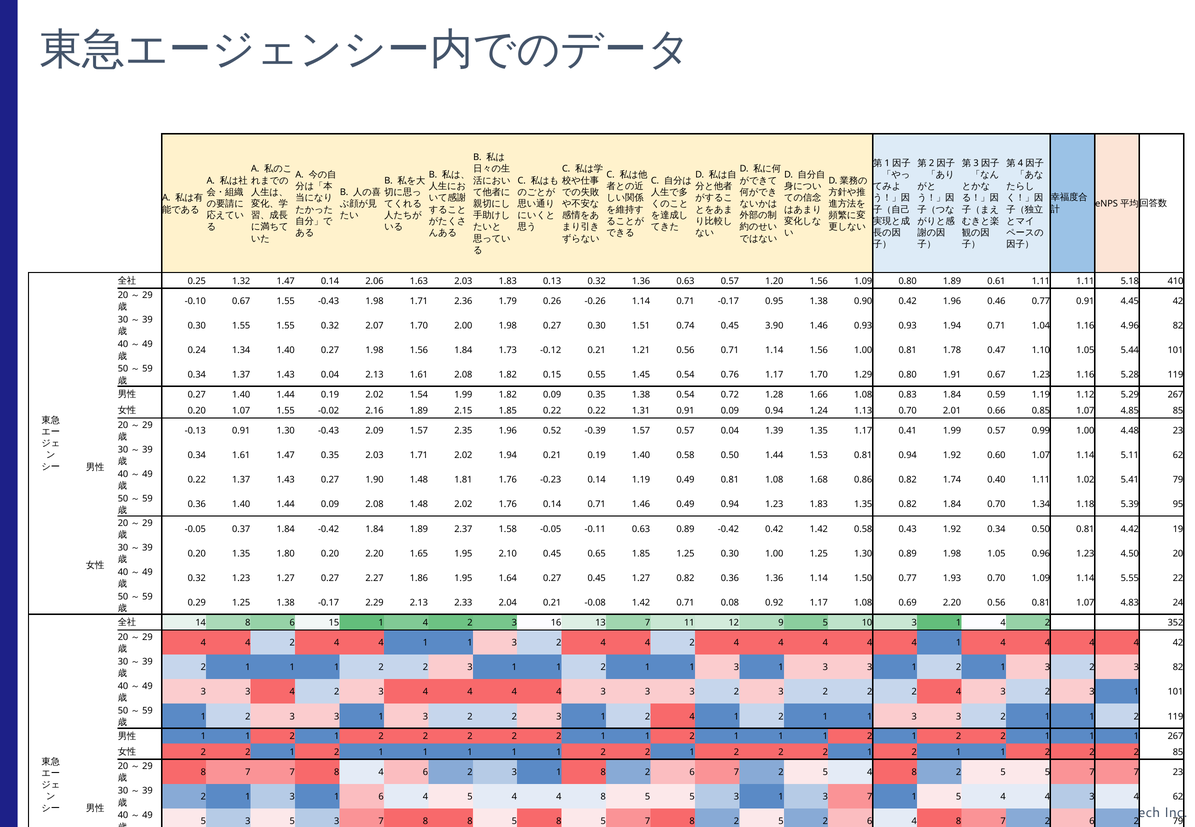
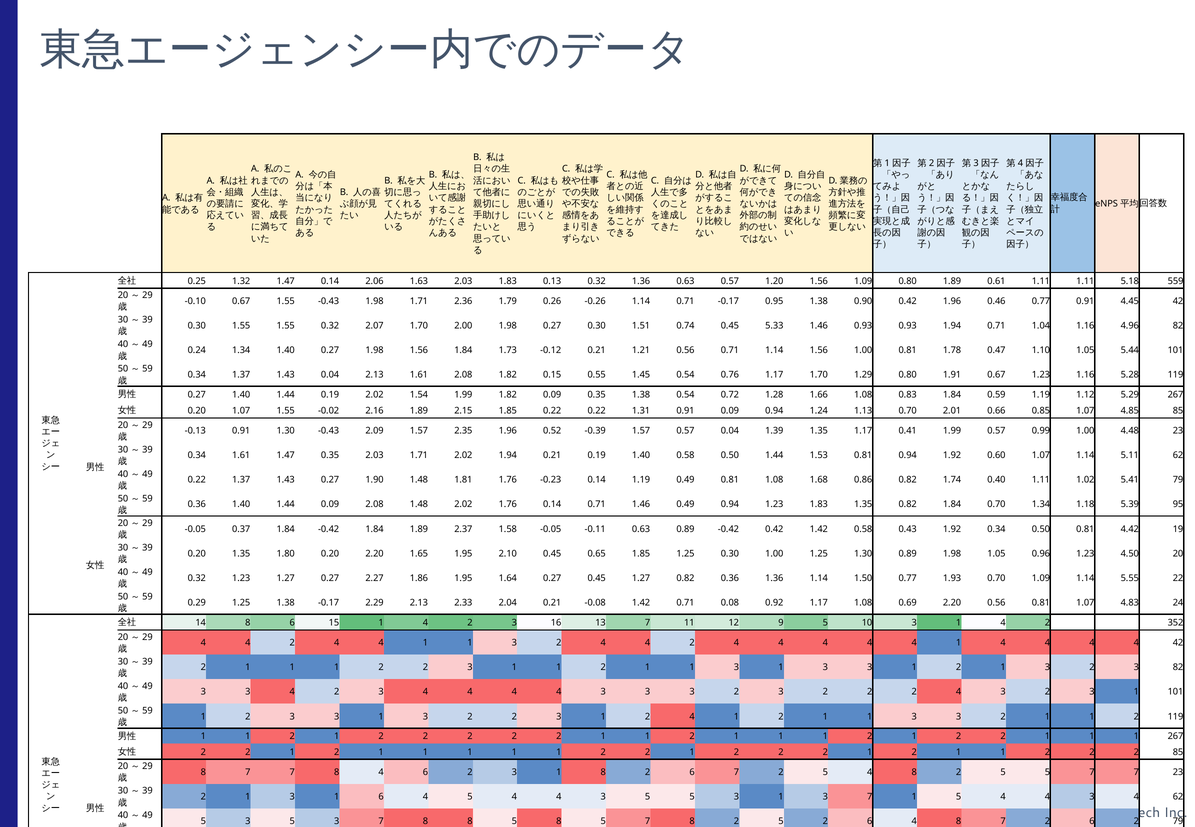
410: 410 -> 559 (1176, 281)
3.90: 3.90 -> 5.33 (774, 326)
8: 8 -> 3 (603, 797)
